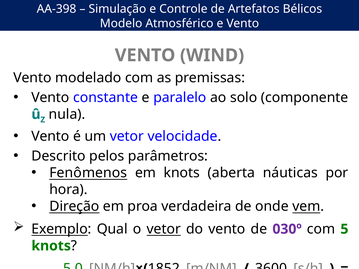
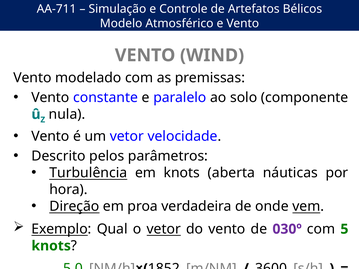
AA-398: AA-398 -> AA-711 (57, 9)
Fenômenos: Fenômenos -> Turbulência (88, 173)
